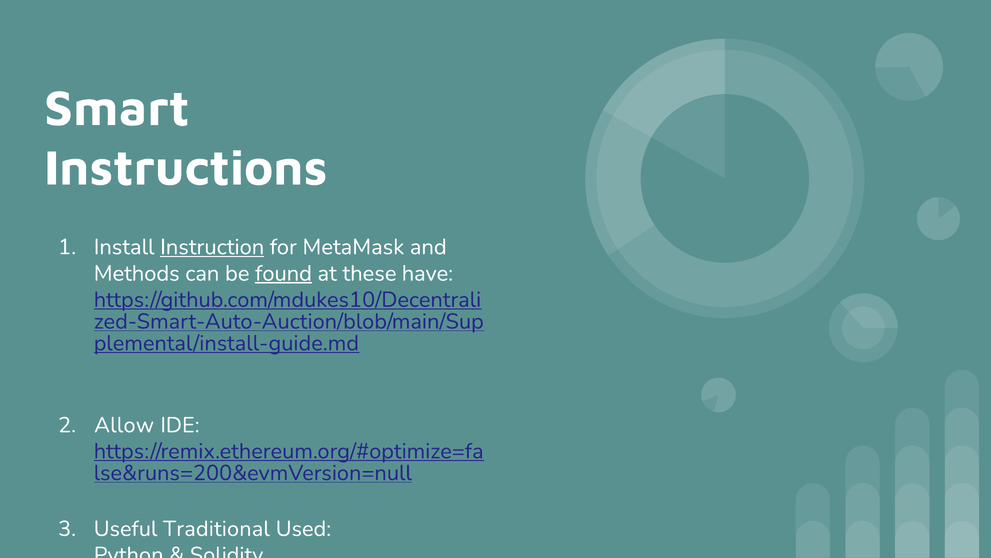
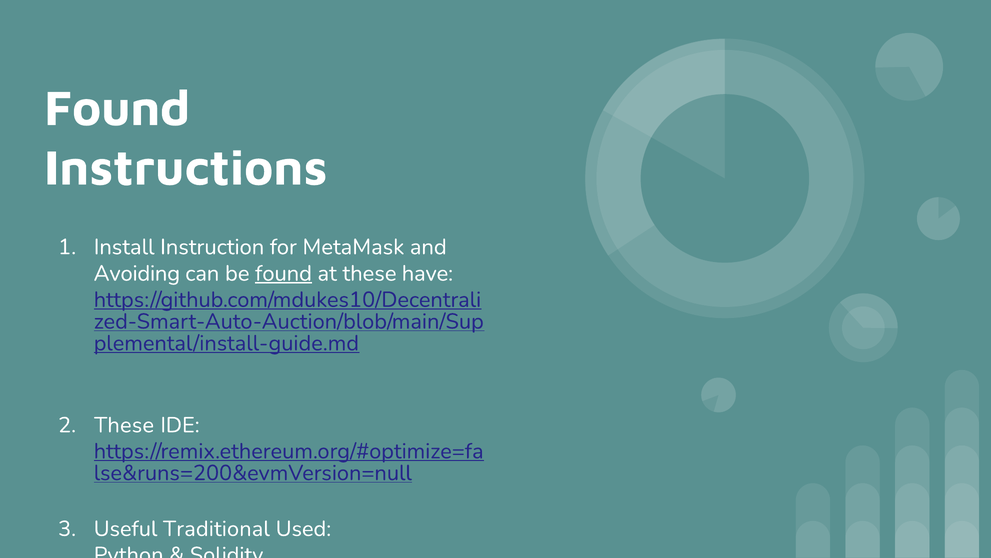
Smart: Smart -> Found (117, 109)
Instruction underline: present -> none (212, 247)
Methods: Methods -> Avoiding (137, 273)
Allow: Allow -> These (124, 425)
